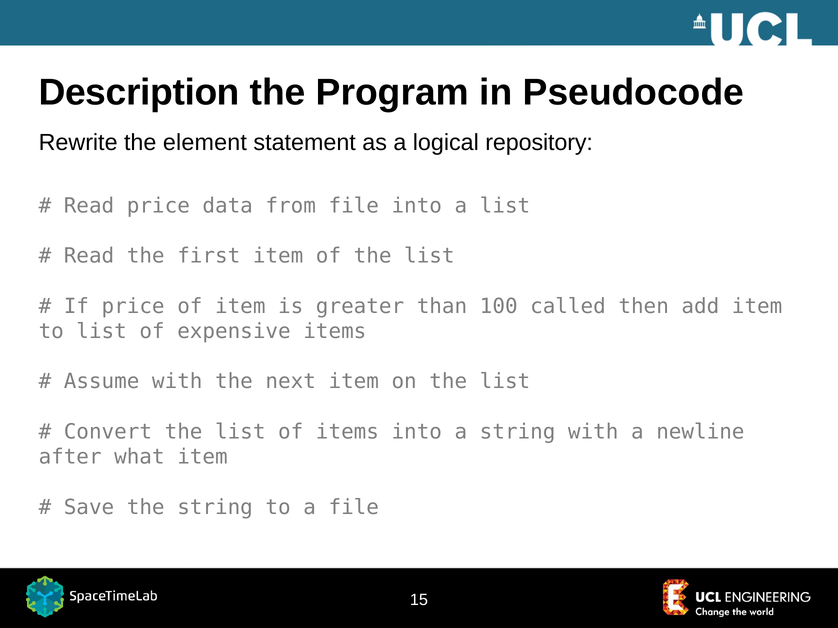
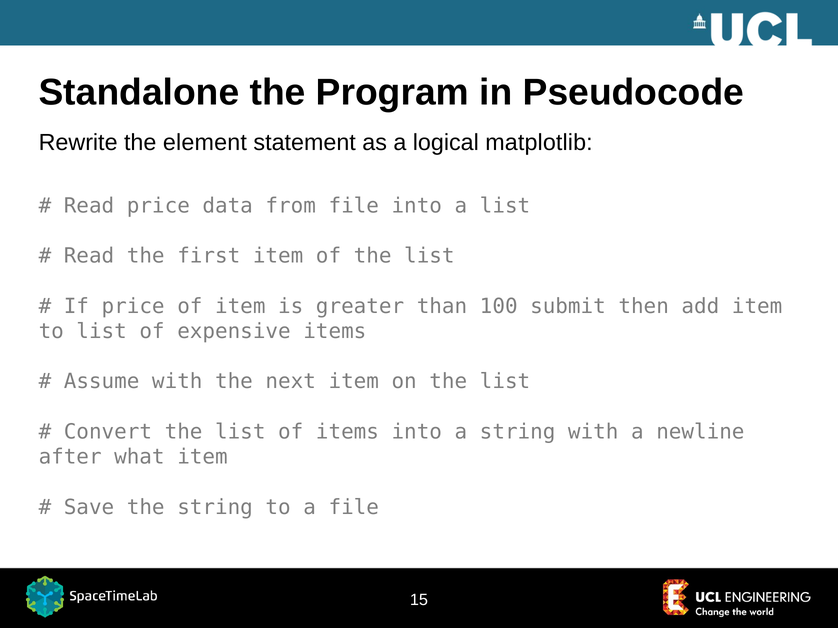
Description: Description -> Standalone (139, 93)
repository: repository -> matplotlib (539, 143)
called: called -> submit (568, 306)
